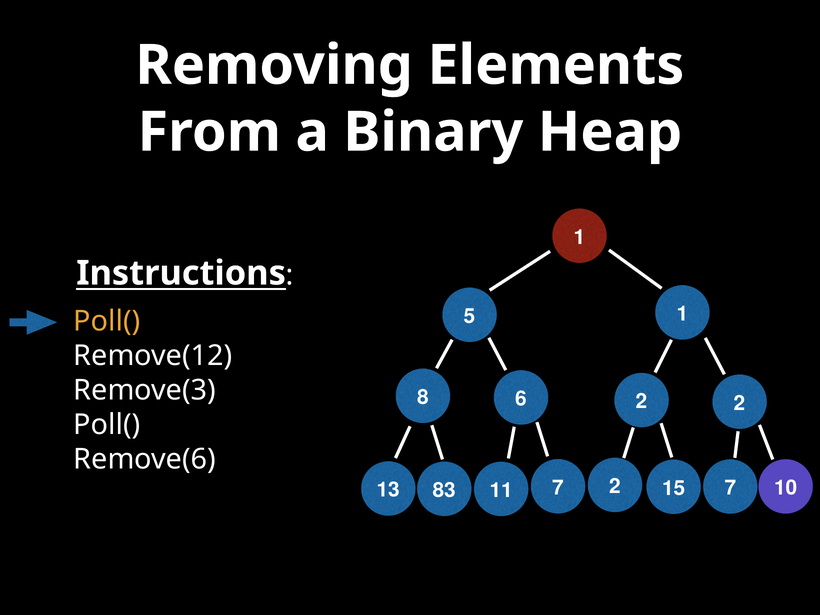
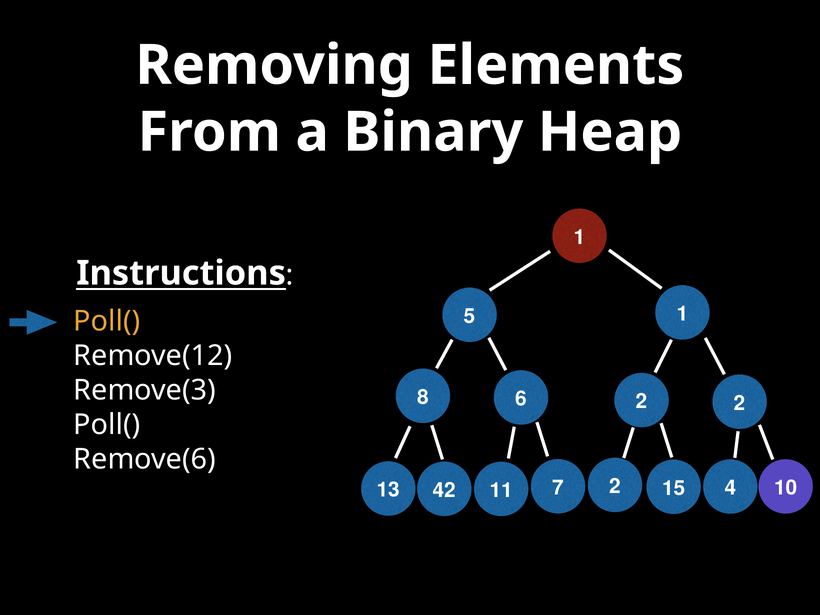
15 7: 7 -> 4 (730, 488)
83: 83 -> 42 (444, 490)
